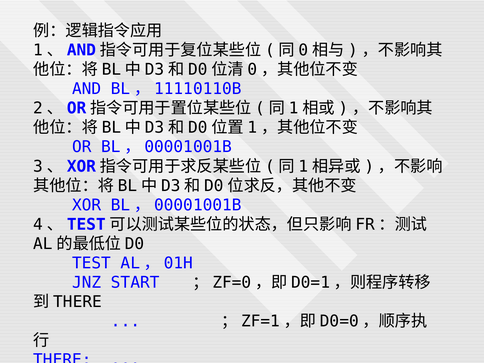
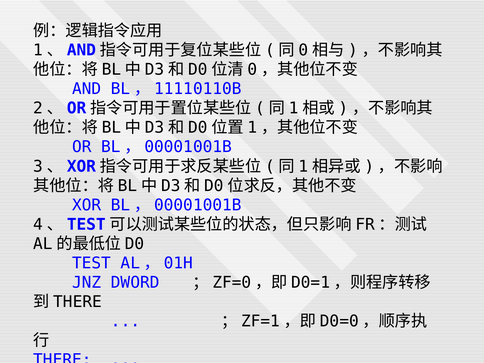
START: START -> DWORD (135, 283)
